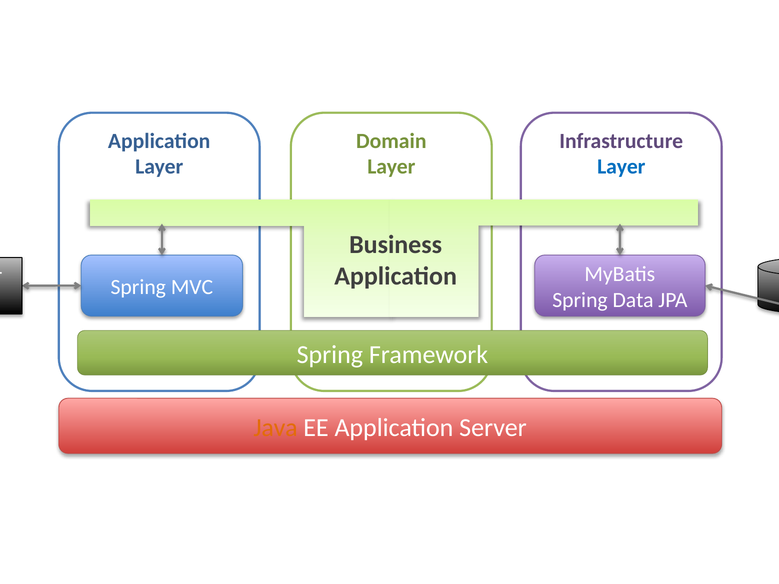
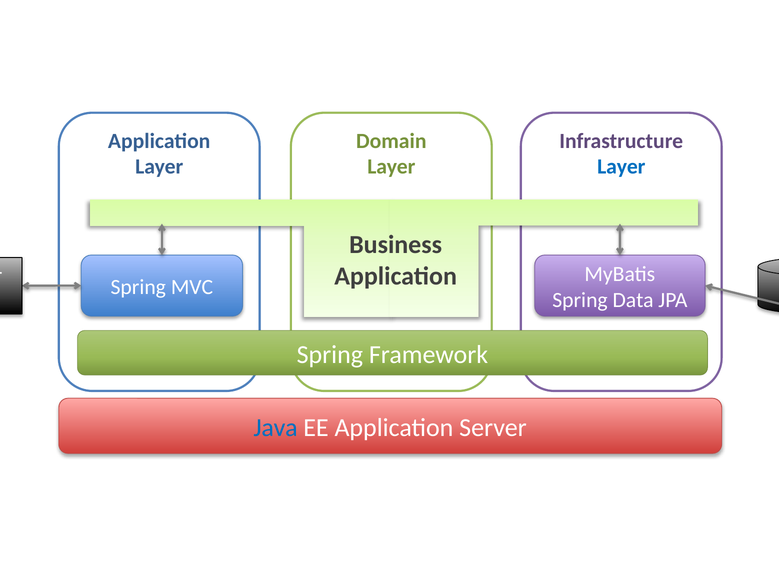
Java colour: orange -> blue (276, 428)
